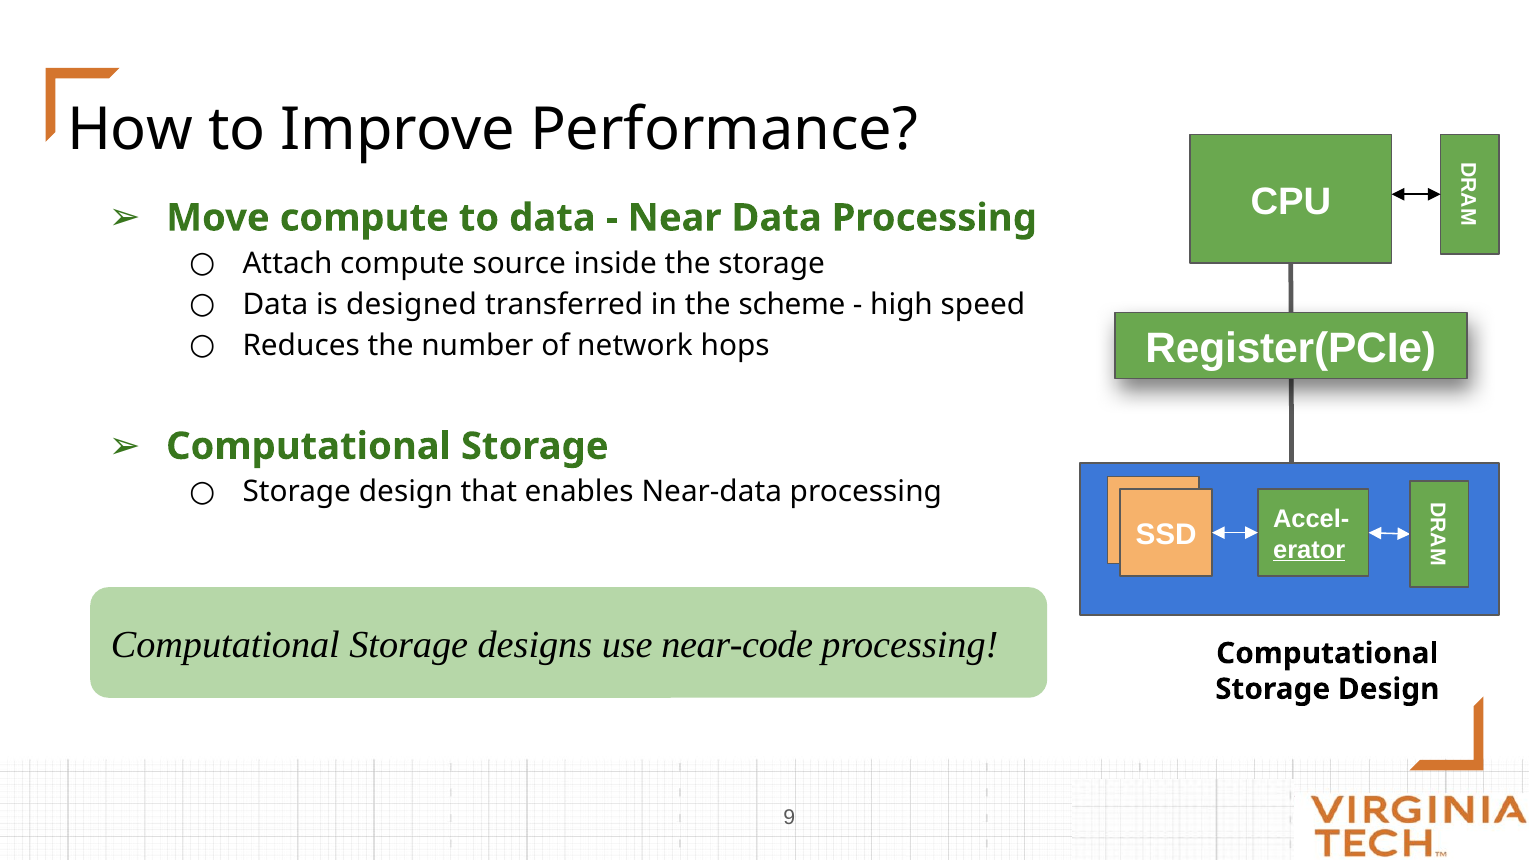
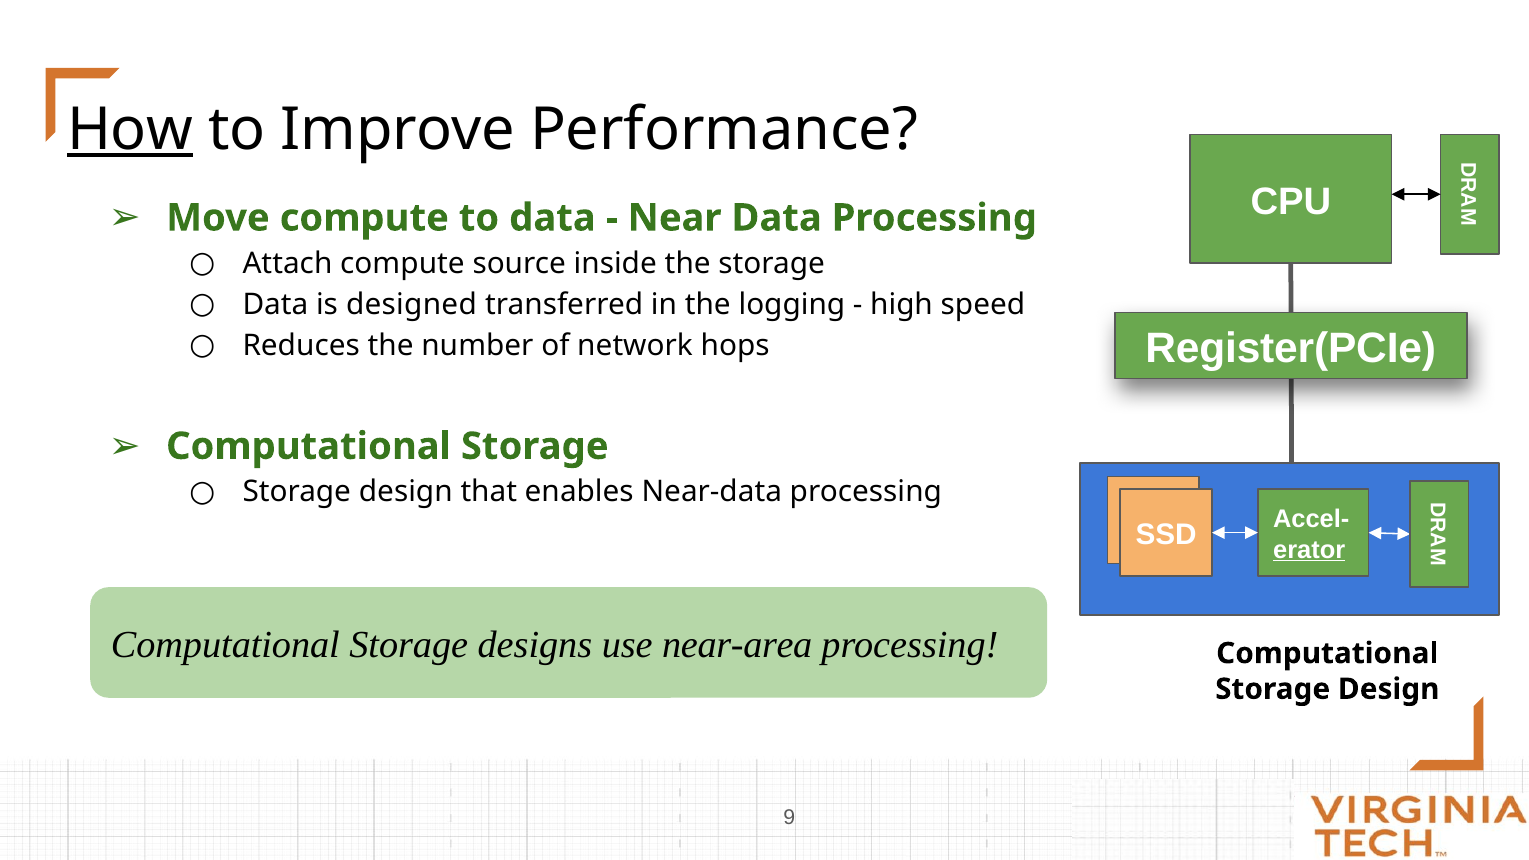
How underline: none -> present (130, 130)
scheme: scheme -> logging (792, 304)
near-code: near-code -> near-area (737, 645)
